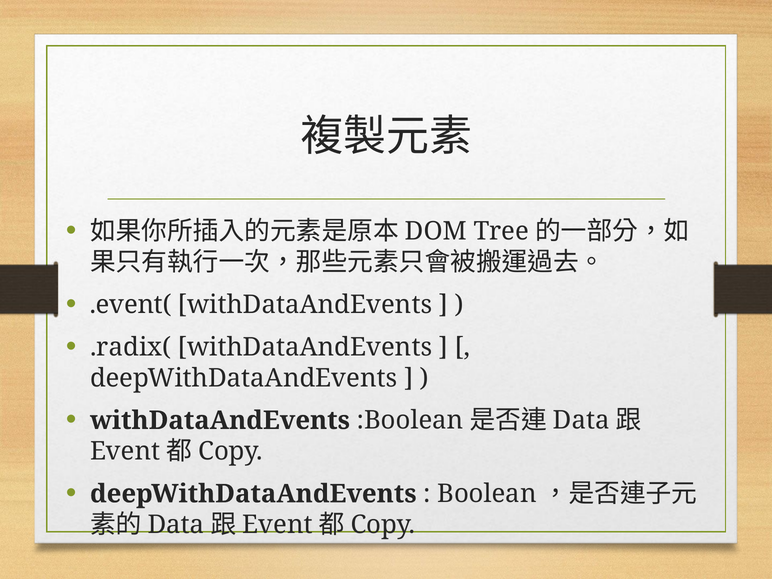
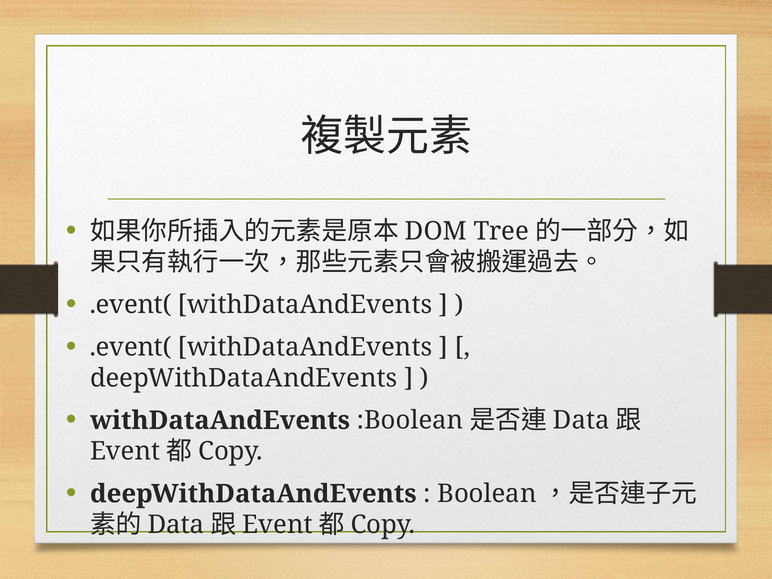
.radix(: .radix( -> .event( (131, 347)
